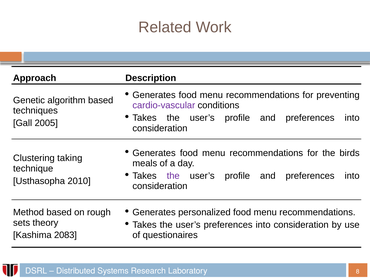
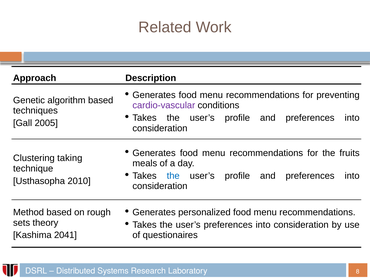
birds: birds -> fruits (350, 153)
the colour: purple -> blue (173, 175)
2083: 2083 -> 2041 (65, 235)
